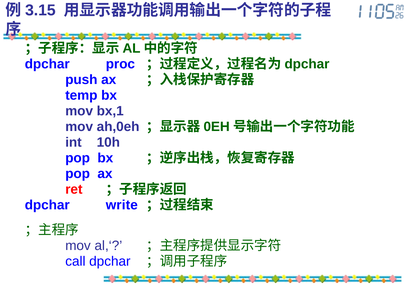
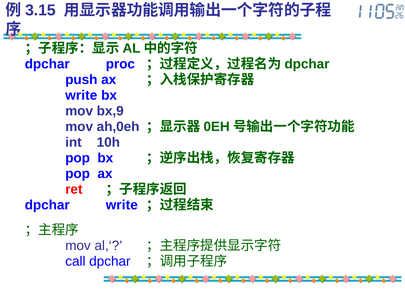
temp: temp -> write (81, 95)
bx,1: bx,1 -> bx,9 (110, 111)
